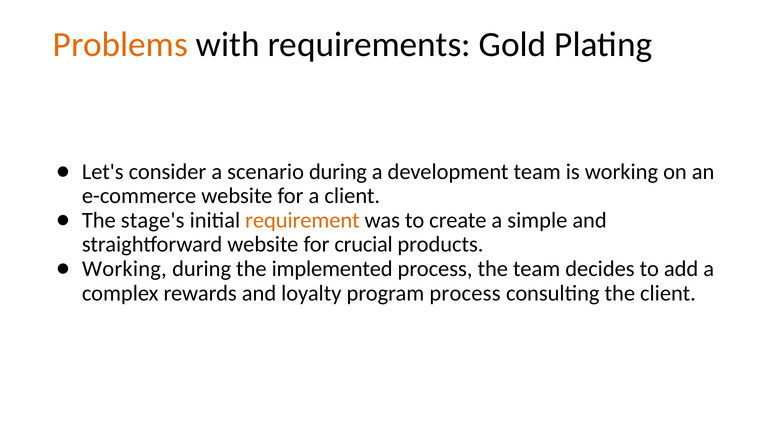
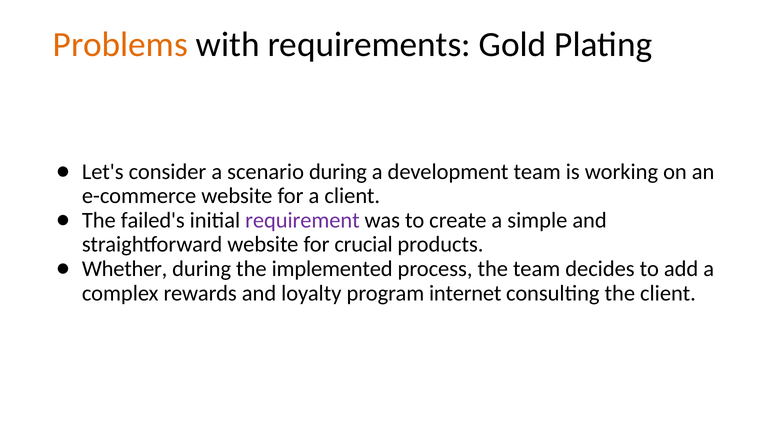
stage's: stage's -> failed's (153, 220)
requirement colour: orange -> purple (302, 220)
Working: Working -> Whether (125, 269)
program process: process -> internet (465, 293)
